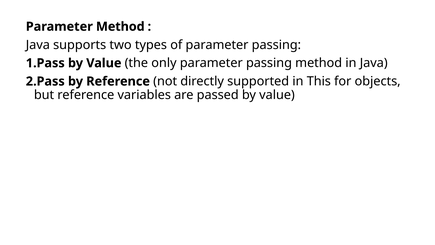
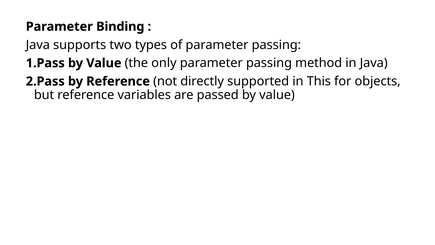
Parameter Method: Method -> Binding (120, 27)
